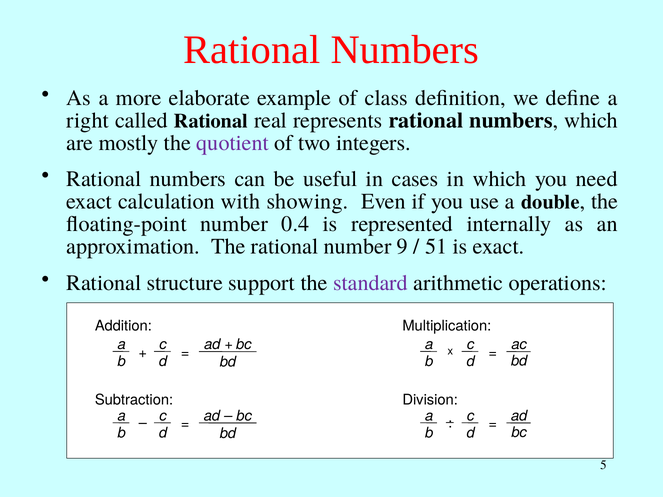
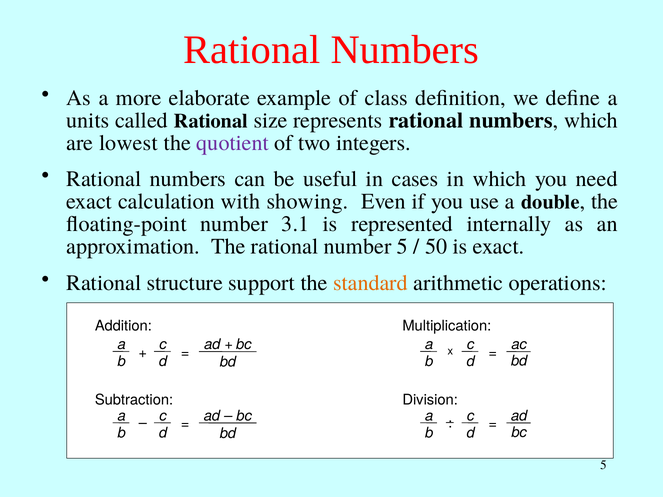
right: right -> units (88, 120)
real: real -> size (271, 120)
mostly: mostly -> lowest (128, 143)
0.4: 0.4 -> 3.1 (295, 224)
number 9: 9 -> 5 (402, 246)
51: 51 -> 50 (436, 246)
standard colour: purple -> orange (370, 283)
